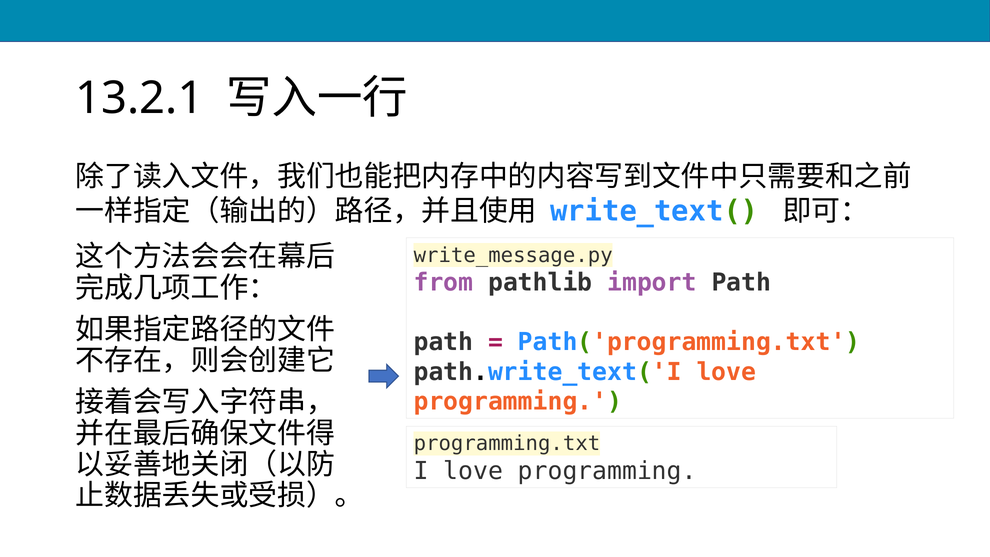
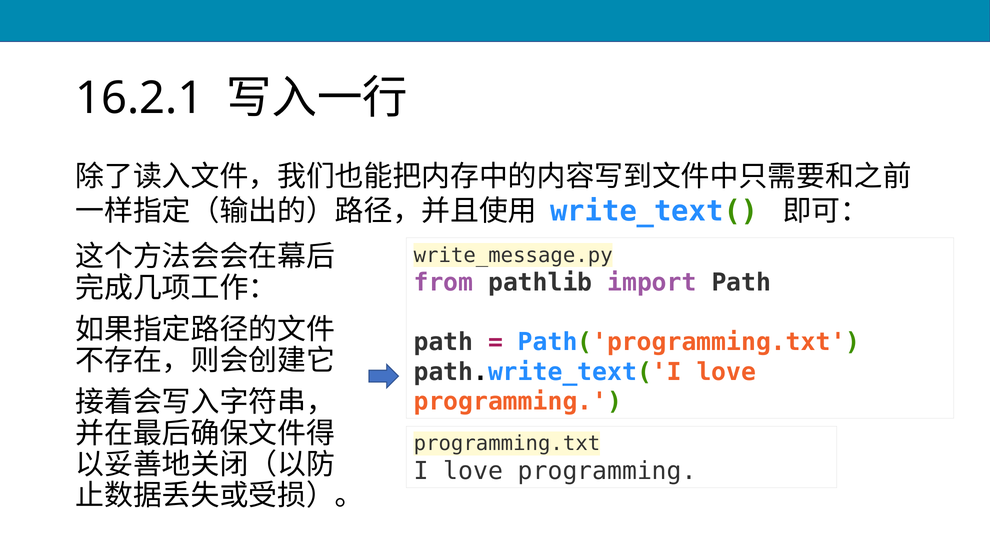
13.2.1: 13.2.1 -> 16.2.1 (139, 98)
